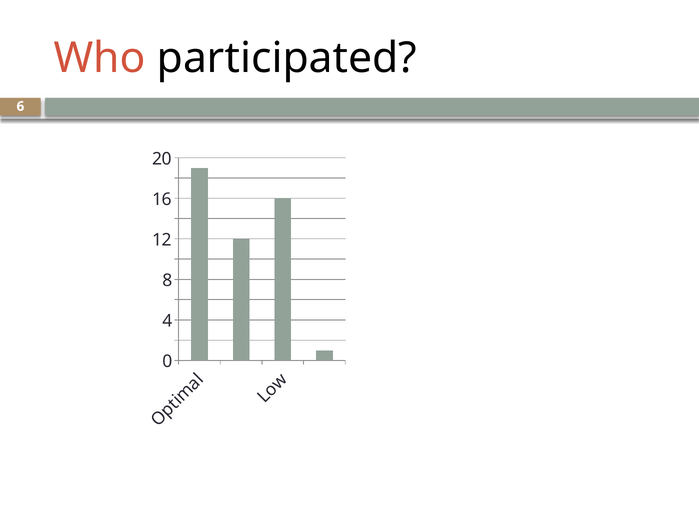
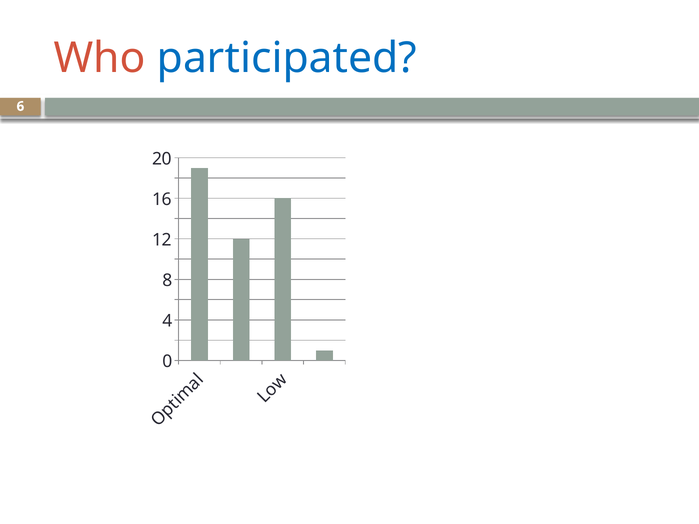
participated colour: black -> blue (287, 58)
